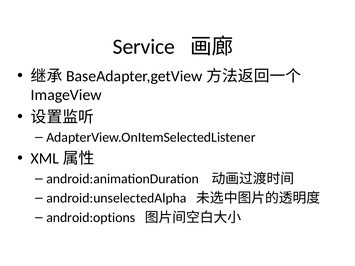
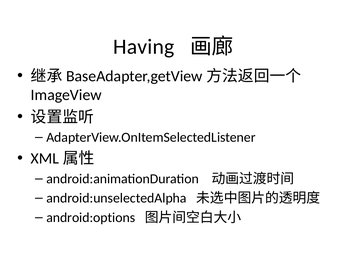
Service: Service -> Having (144, 47)
